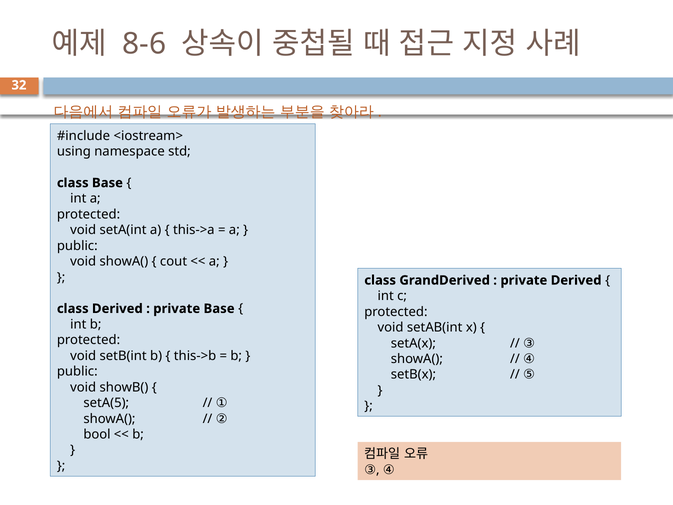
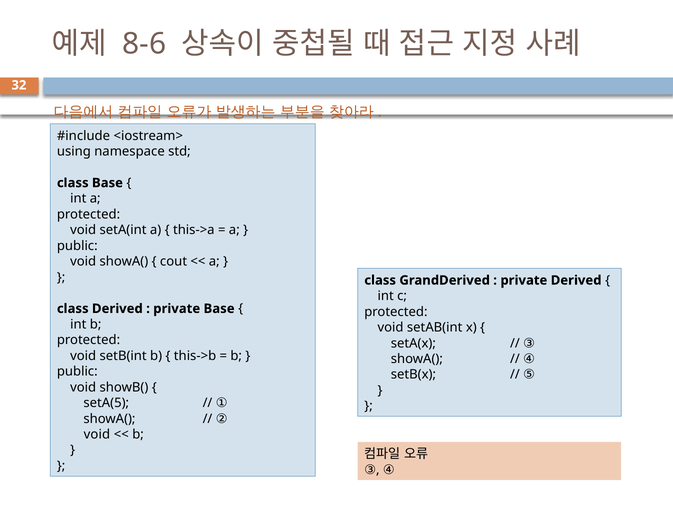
bool: bool -> void (97, 434)
